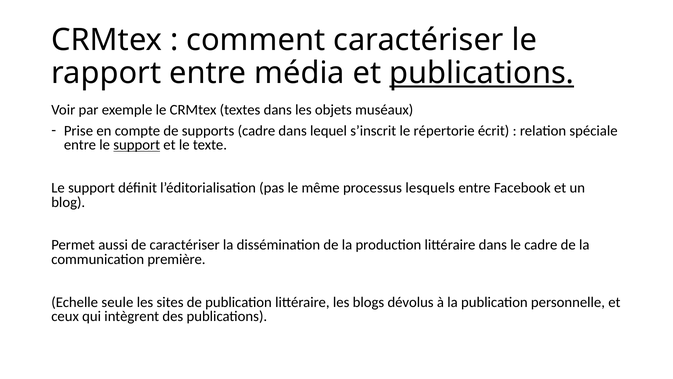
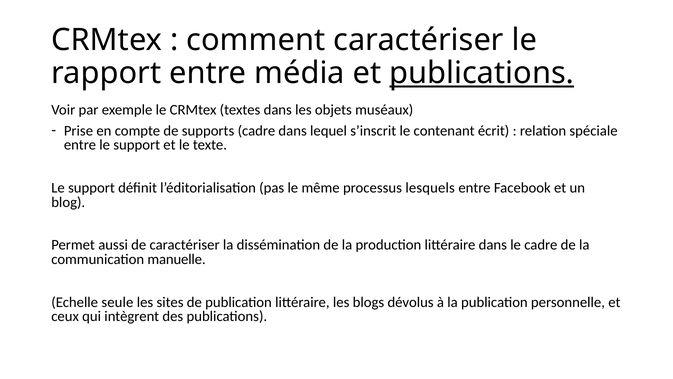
répertorie: répertorie -> contenant (444, 130)
support underline: present -> none (137, 145)
première: première -> manuelle (177, 259)
